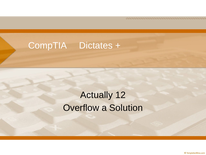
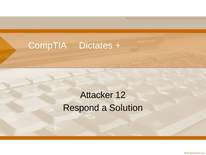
Actually: Actually -> Attacker (97, 95)
Overflow: Overflow -> Respond (81, 108)
